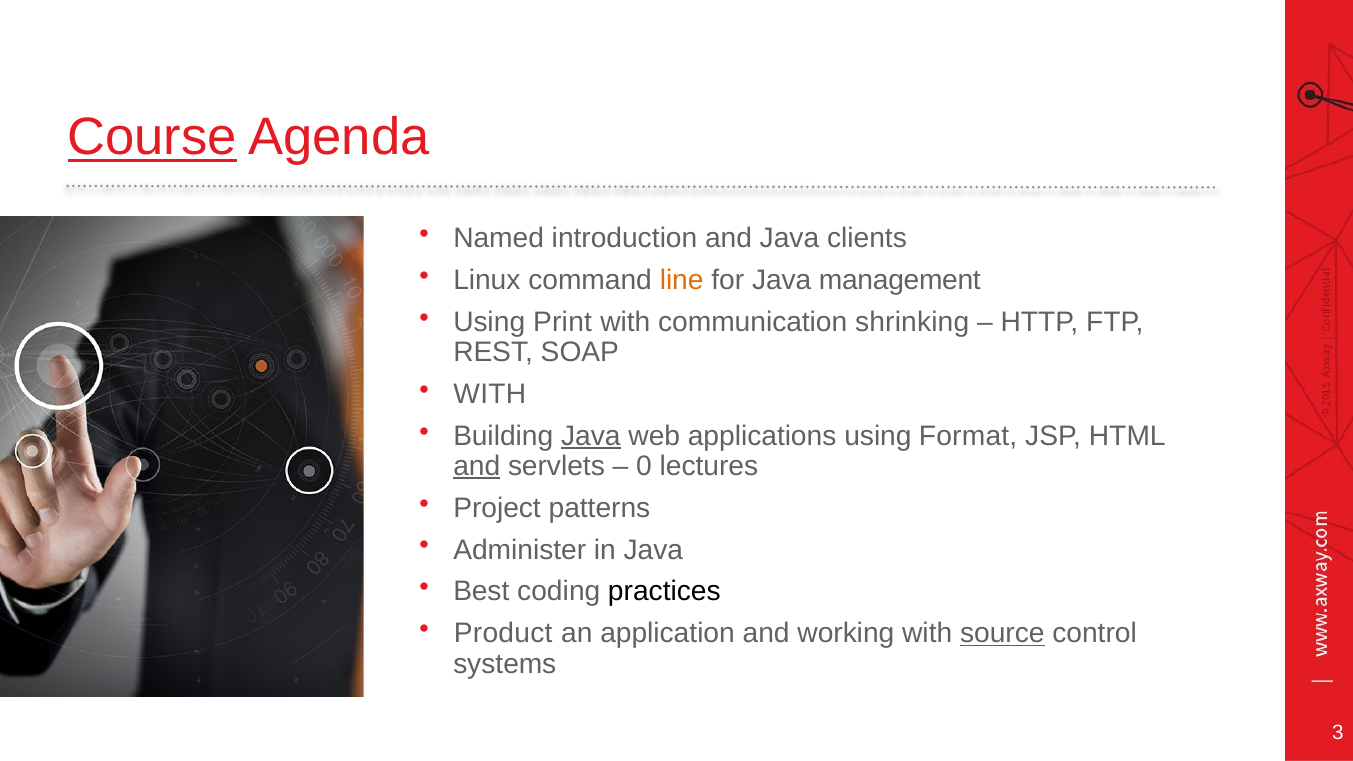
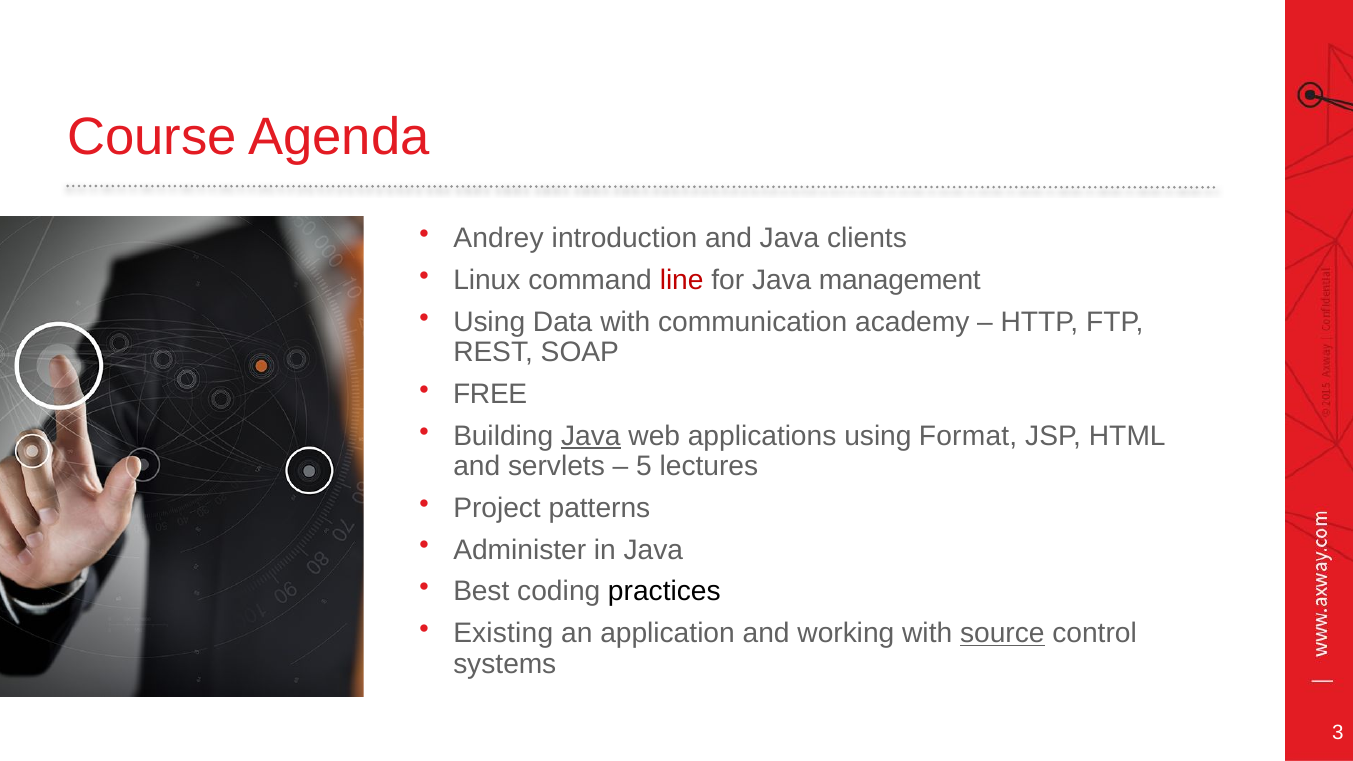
Course underline: present -> none (152, 138)
Named: Named -> Andrey (498, 238)
line colour: orange -> red (682, 280)
Print: Print -> Data (563, 322)
shrinking: shrinking -> academy (912, 322)
WITH: WITH -> FREE (490, 394)
and underline: present -> none (477, 466)
0: 0 -> 5 (644, 466)
Product: Product -> Existing (503, 633)
